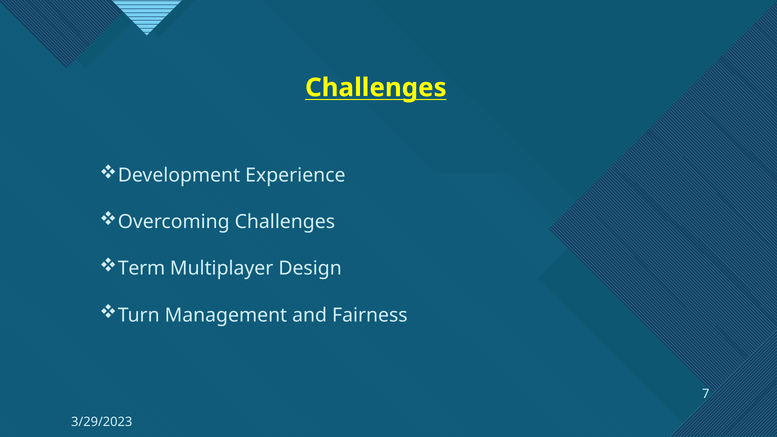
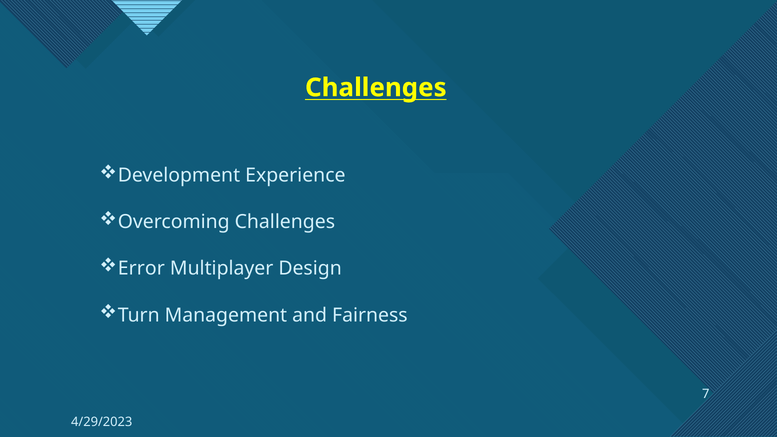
Term: Term -> Error (141, 269)
3/29/2023: 3/29/2023 -> 4/29/2023 (102, 422)
